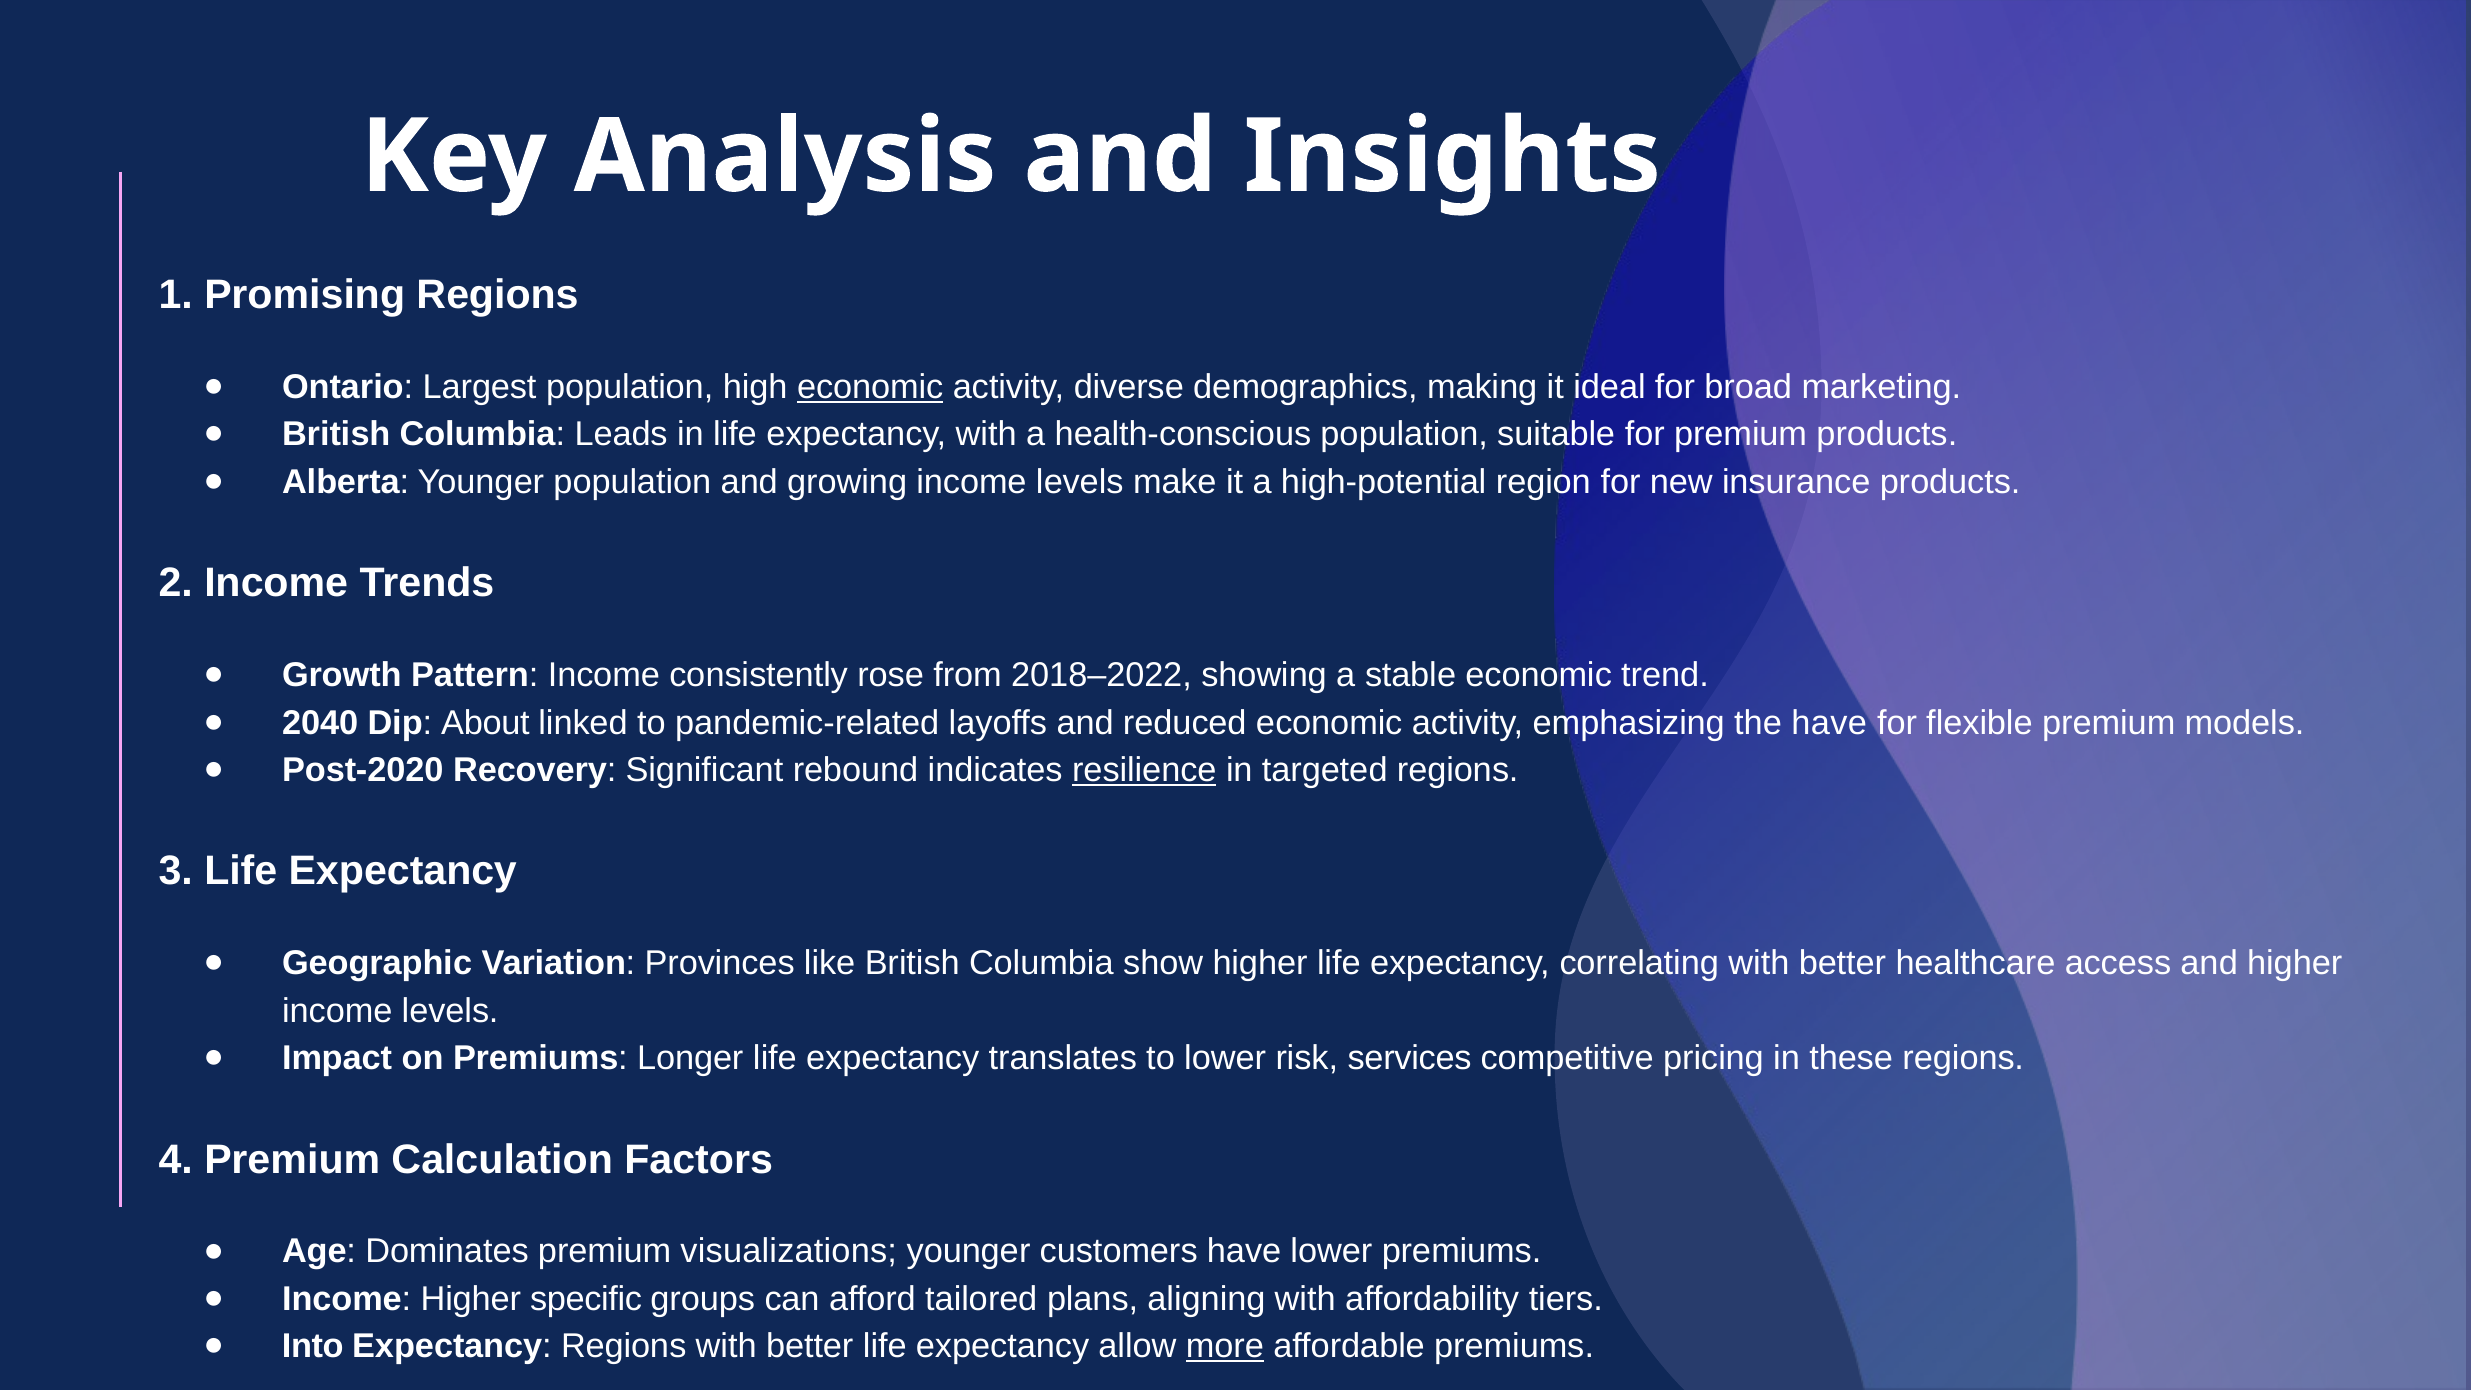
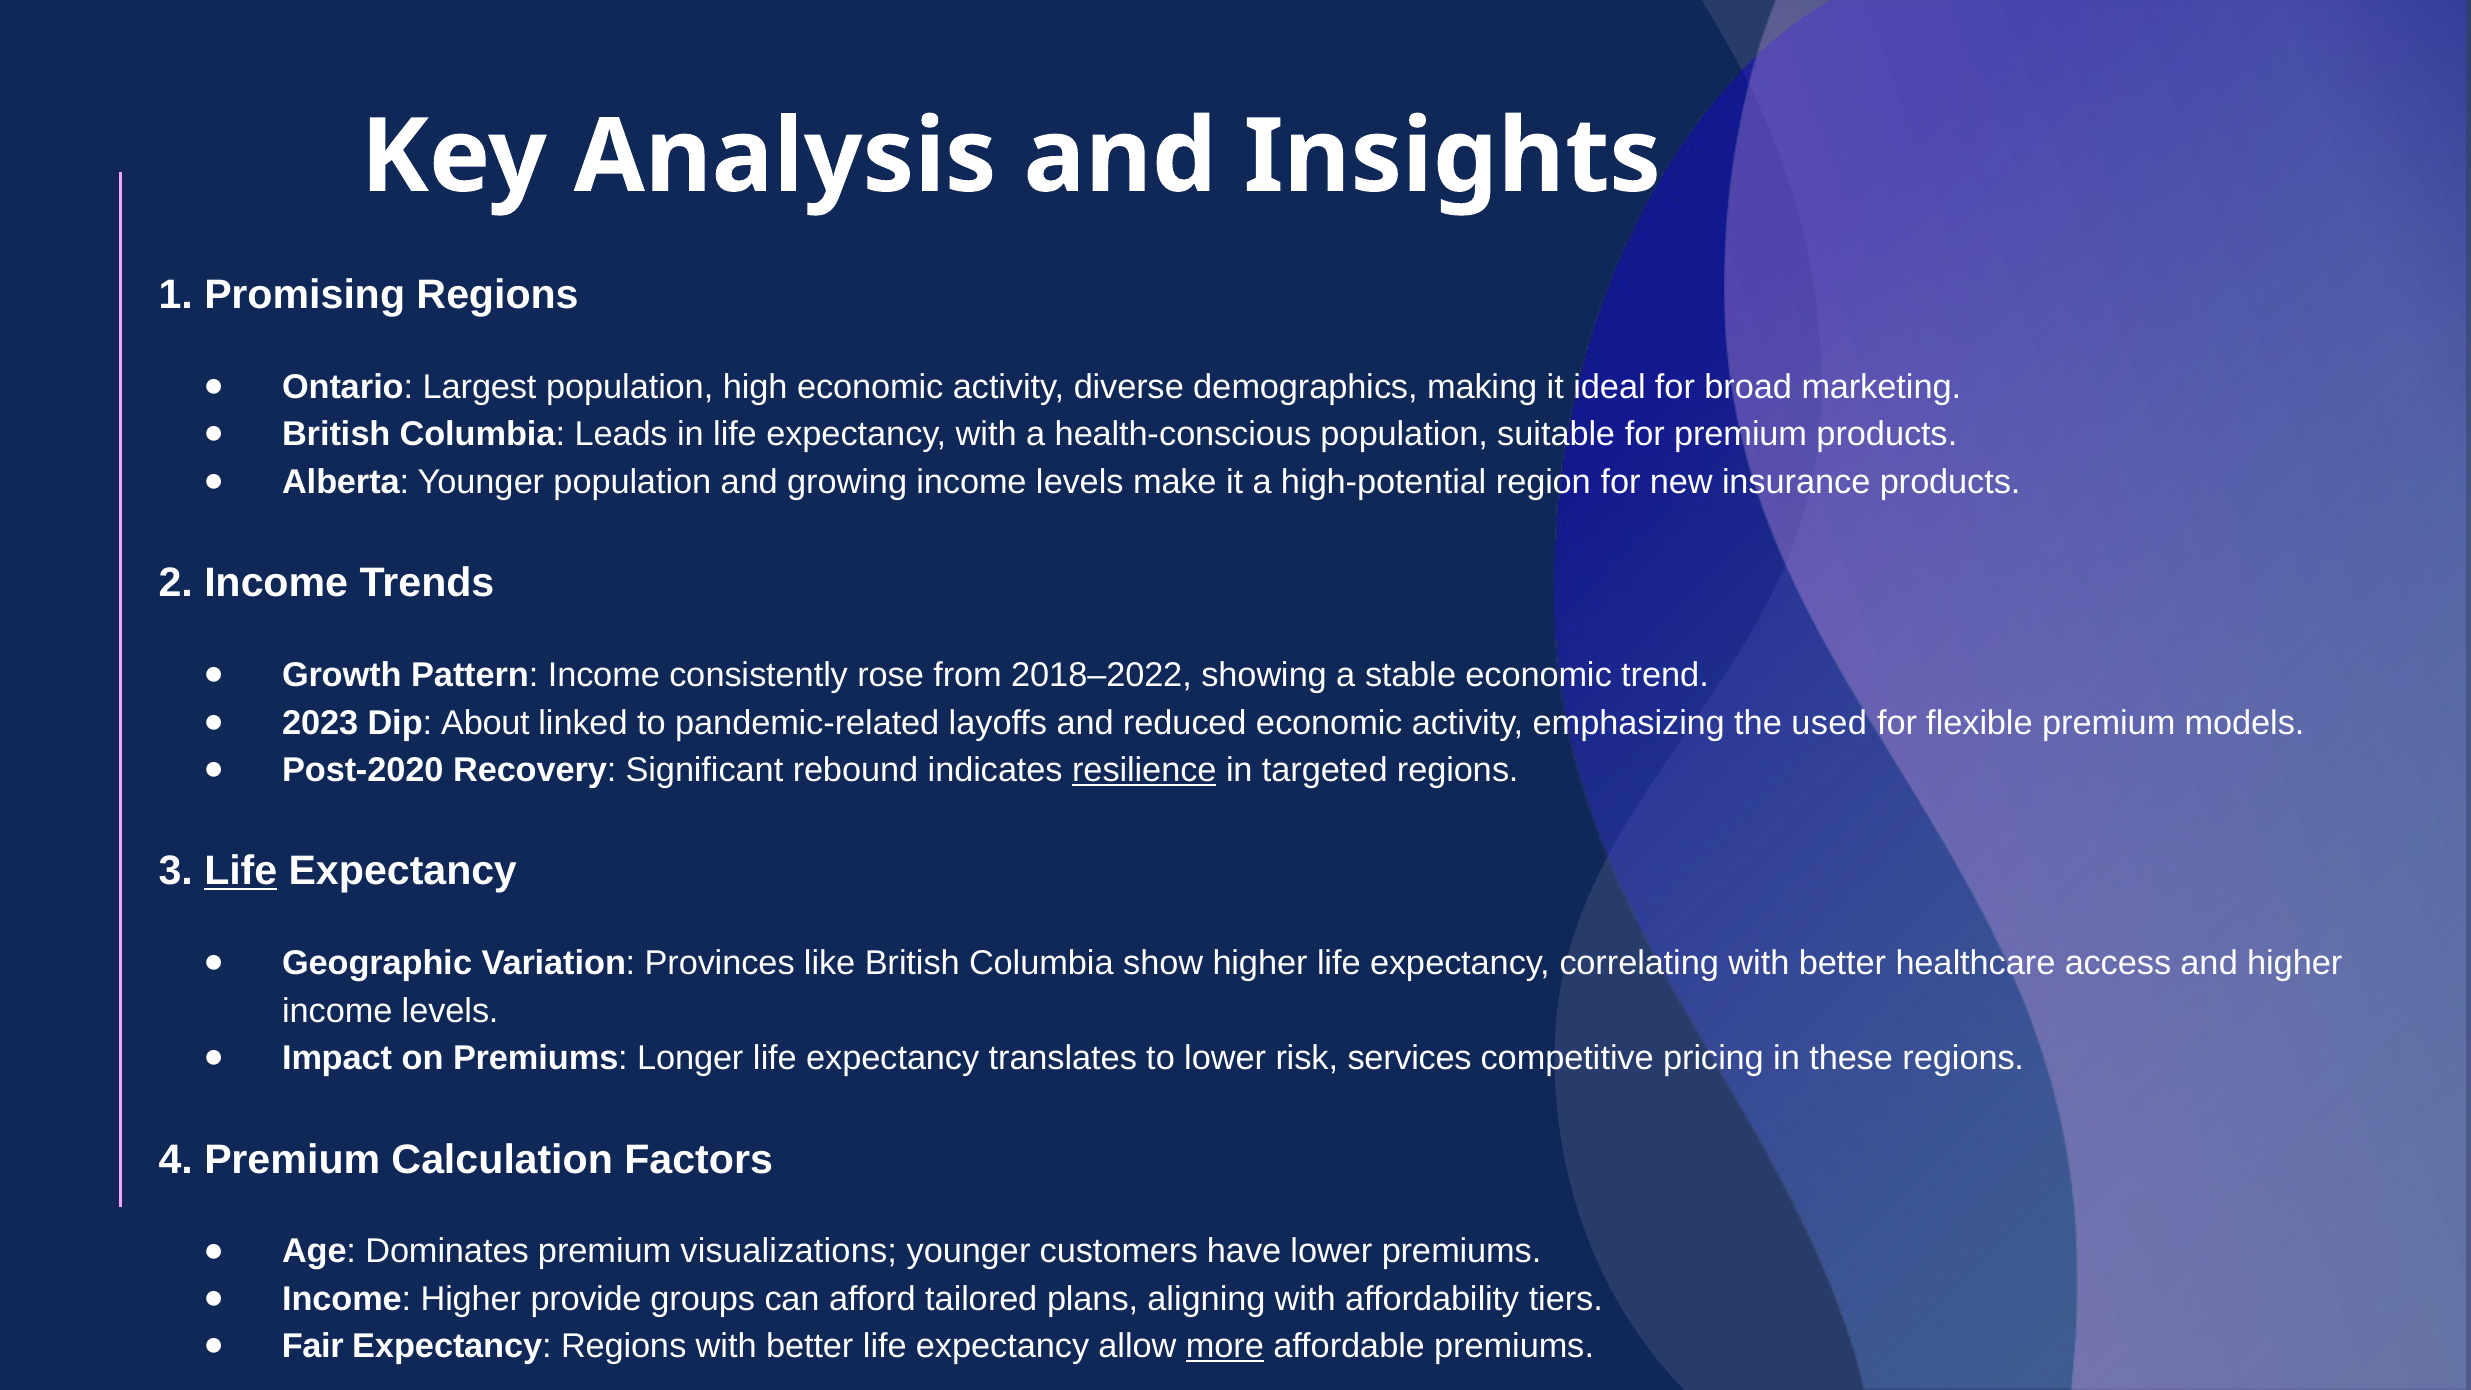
economic underline: present -> none (870, 387)
2040: 2040 -> 2023 (320, 723)
the have: have -> used (1829, 723)
Life underline: none -> present (241, 871)
specific: specific -> provide (586, 1299)
Into: Into -> Fair (313, 1346)
